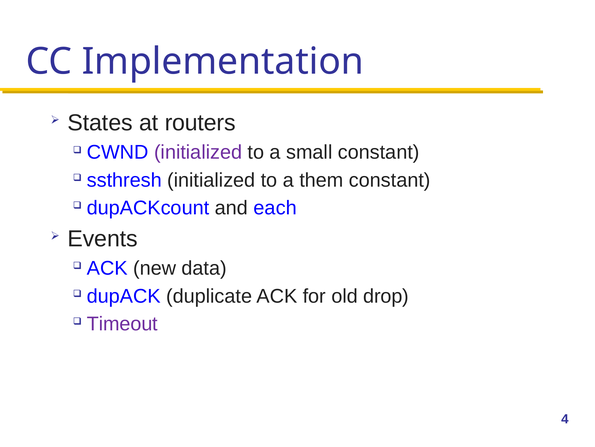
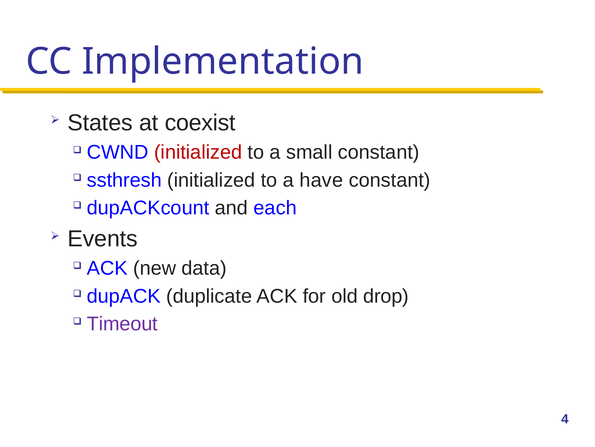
routers: routers -> coexist (200, 123)
initialized colour: purple -> red (198, 152)
them: them -> have (321, 180)
